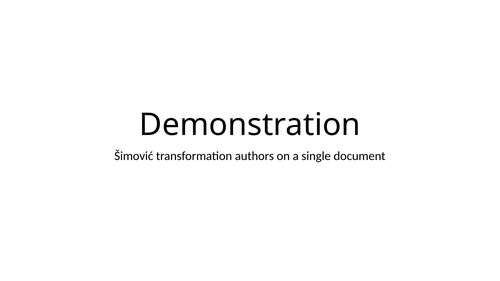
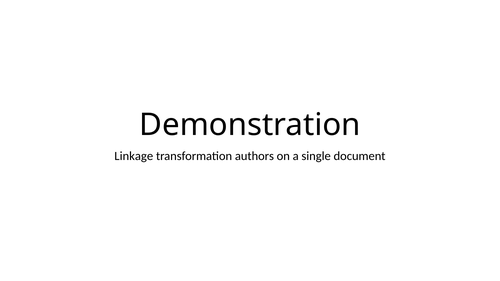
Šimović: Šimović -> Linkage (134, 156)
